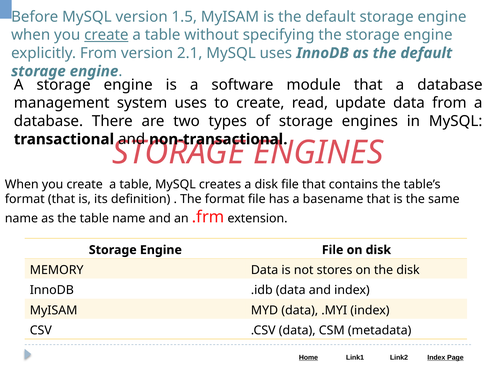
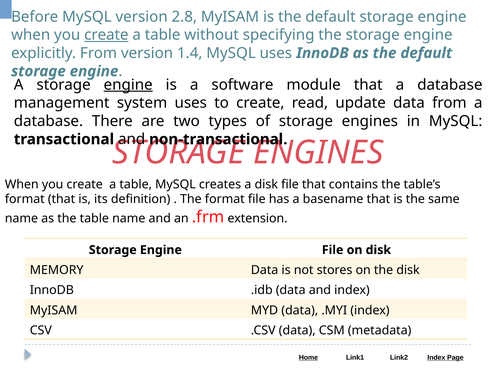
1.5: 1.5 -> 2.8 (184, 17)
2.1: 2.1 -> 1.4 (190, 53)
engine underline: none -> present (128, 85)
